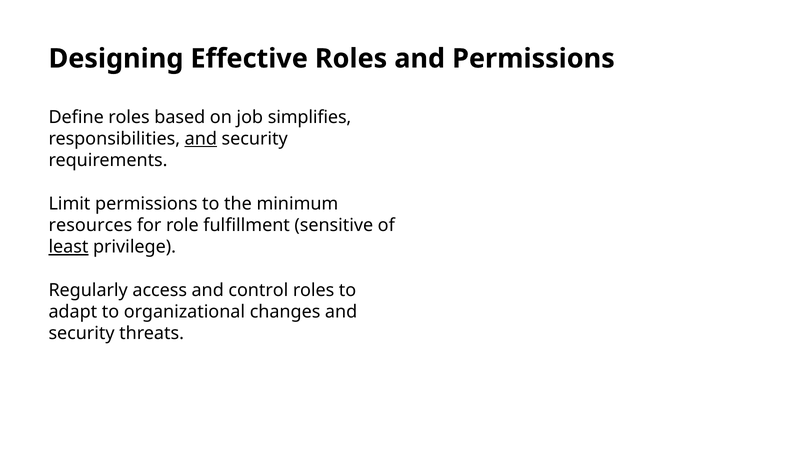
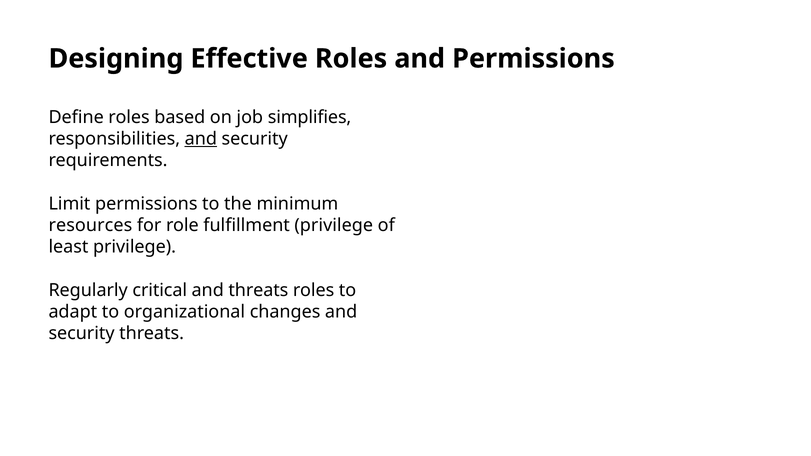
fulfillment sensitive: sensitive -> privilege (334, 225)
least underline: present -> none (68, 247)
access: access -> critical (160, 290)
and control: control -> threats (258, 290)
